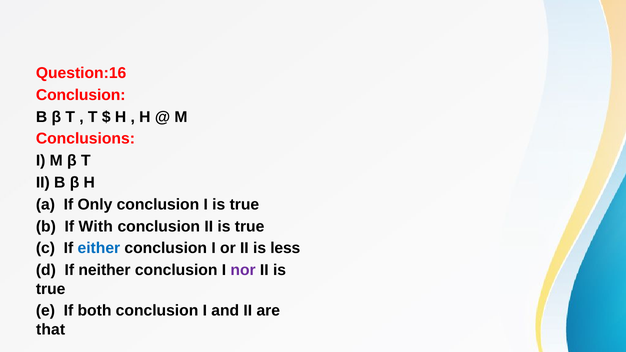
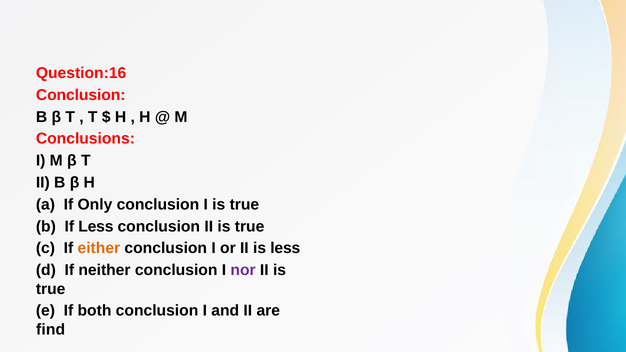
If With: With -> Less (96, 226)
either colour: blue -> orange (99, 248)
that: that -> find (51, 330)
